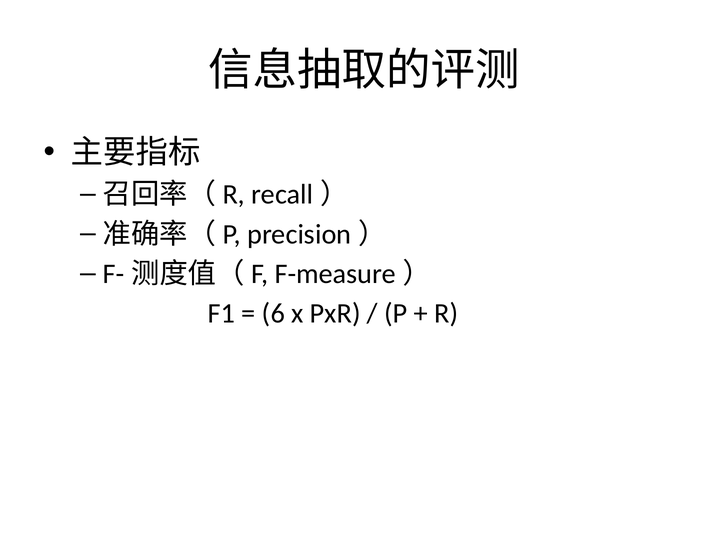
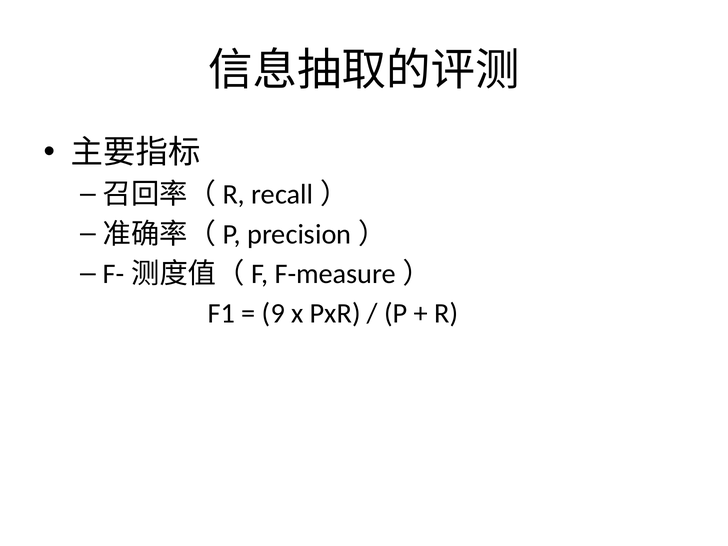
6: 6 -> 9 (273, 314)
